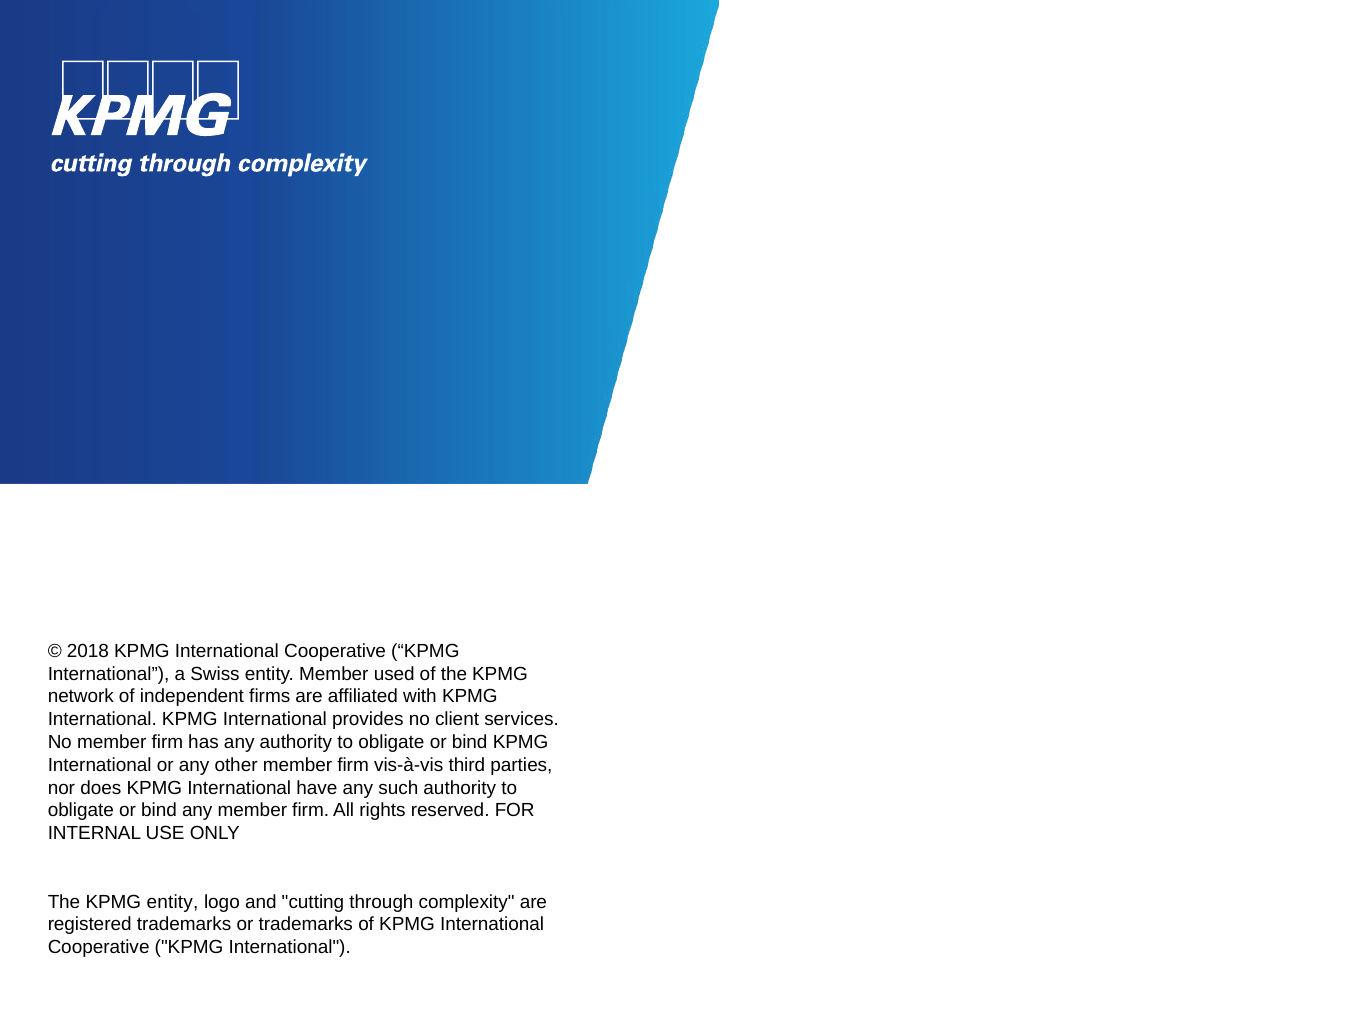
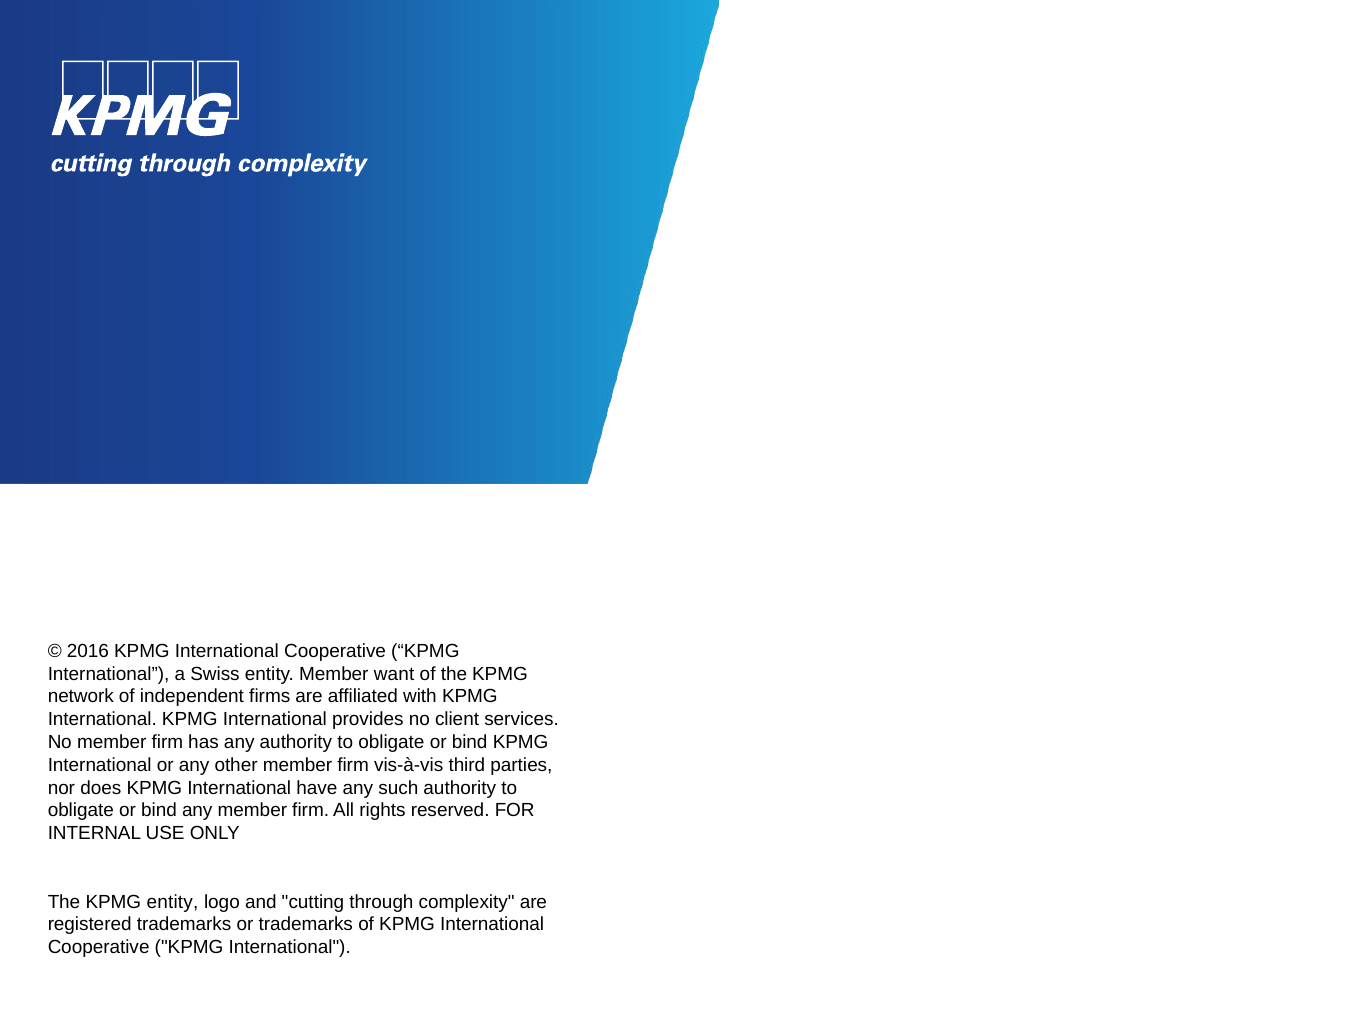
2018: 2018 -> 2016 (88, 651)
used: used -> want (394, 674)
